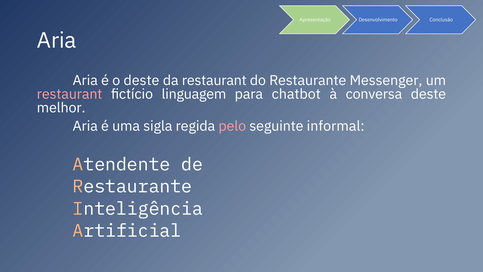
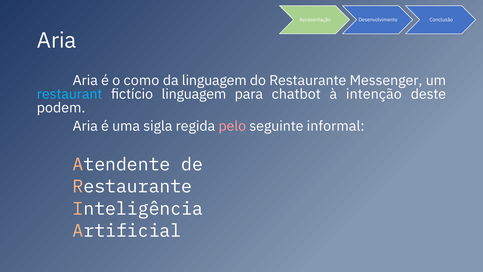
o deste: deste -> como (141, 80)
da restaurant: restaurant -> linguagem (214, 80)
restaurant colour: pink -> light blue (70, 94)
conversa: conversa -> intenção (374, 94)
melhor: melhor -> podem (61, 108)
